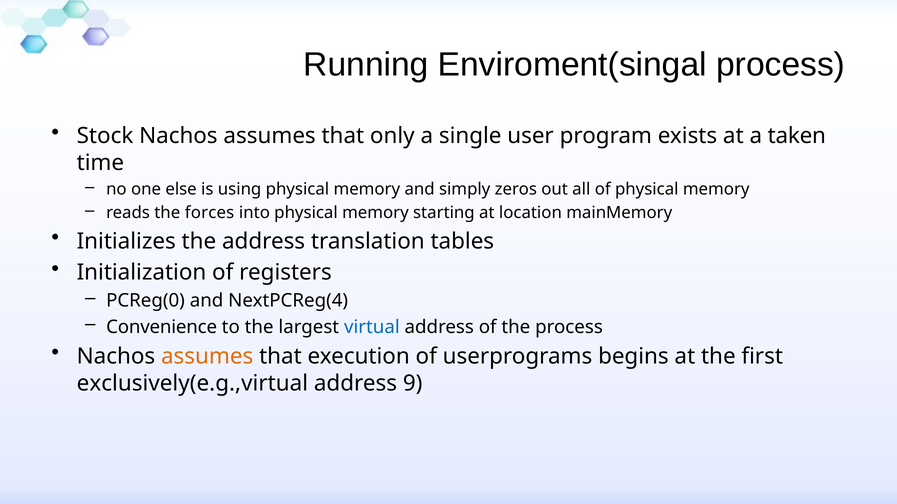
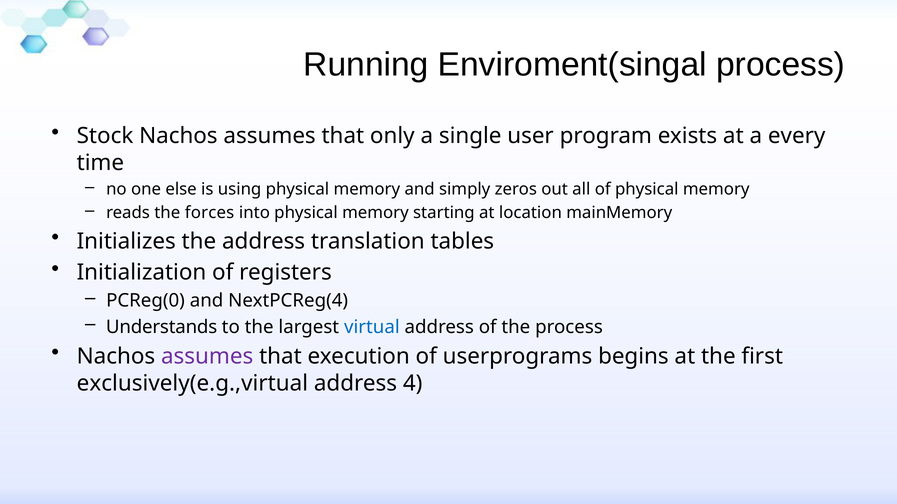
taken: taken -> every (797, 136)
Convenience: Convenience -> Understands (162, 327)
assumes colour: orange -> purple (207, 357)
9: 9 -> 4 (413, 384)
